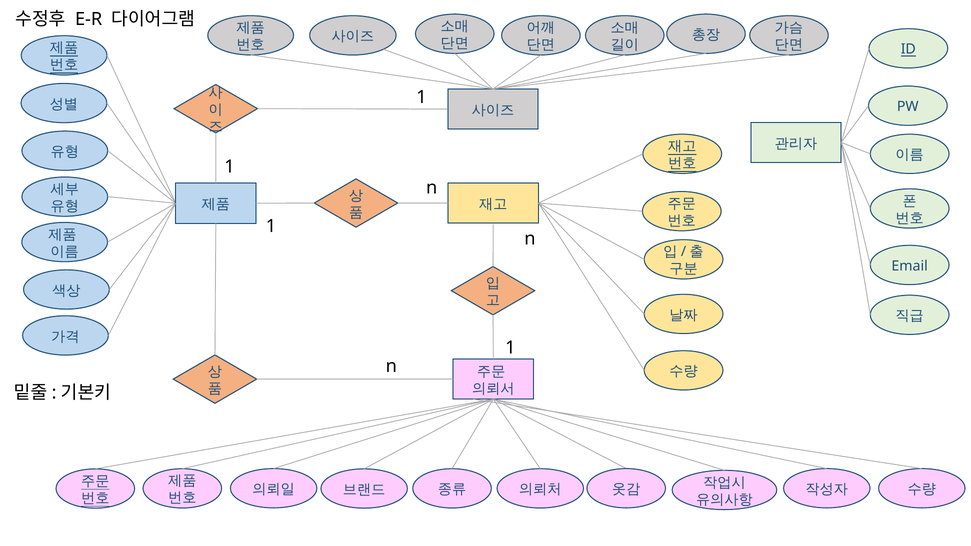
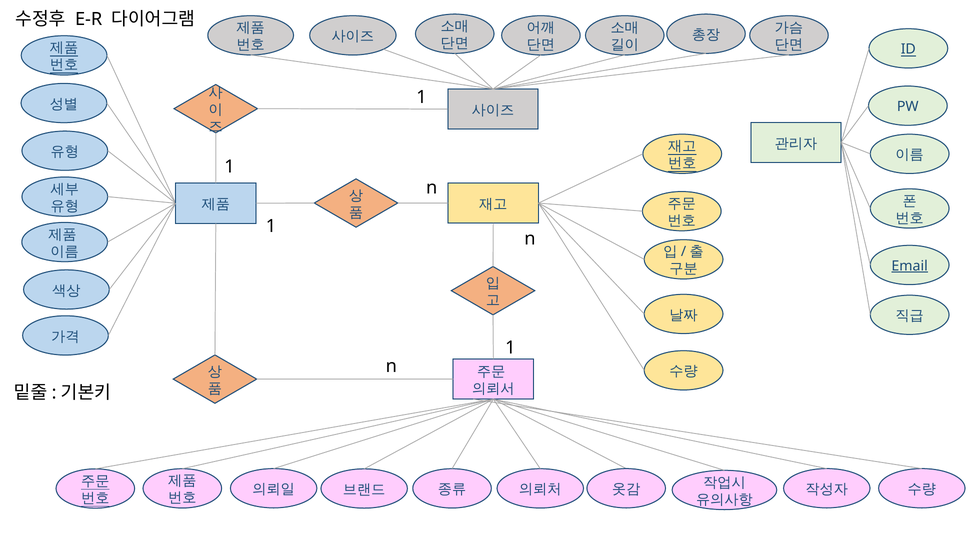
Email underline: none -> present (910, 266)
